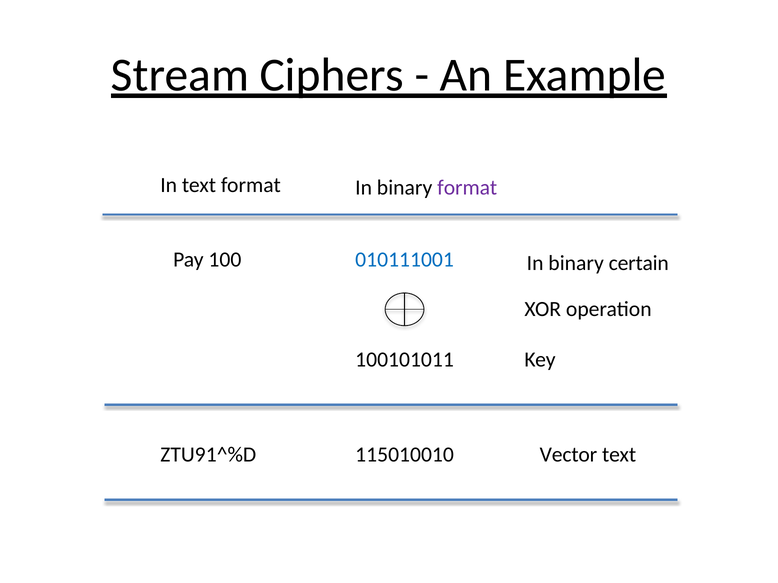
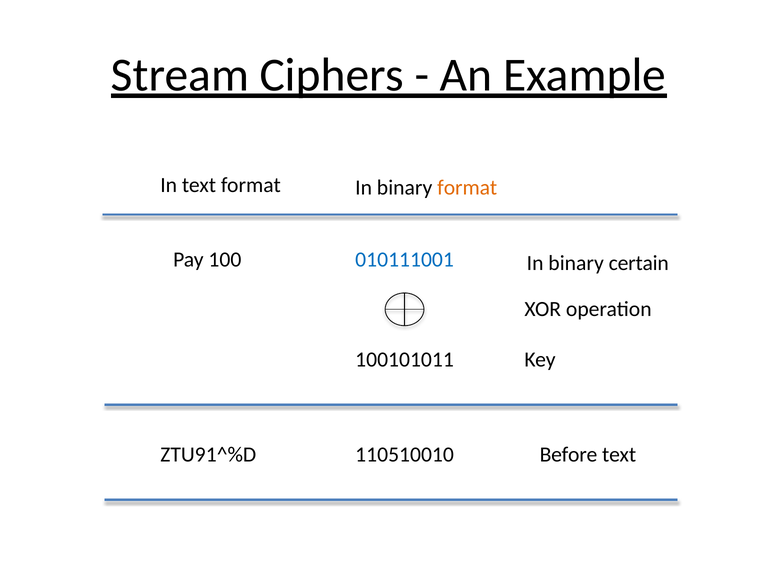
format colour: purple -> orange (467, 188)
115010010: 115010010 -> 110510010 (405, 455)
Vector: Vector -> Before (569, 455)
